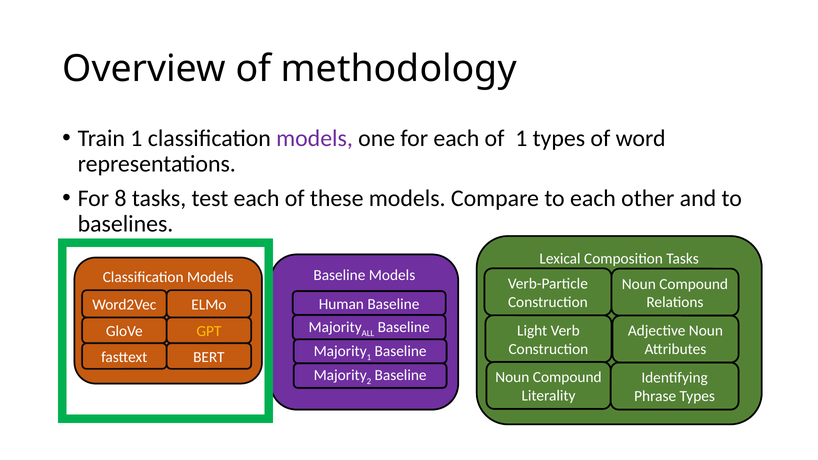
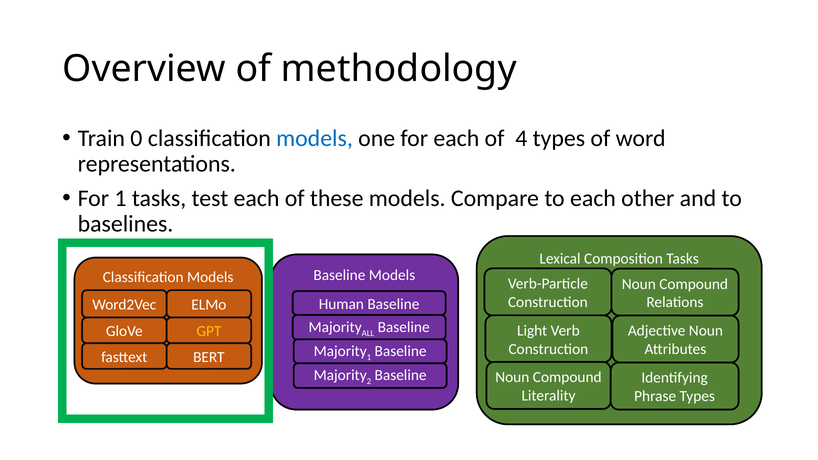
Train 1: 1 -> 0 (136, 138)
models colour: purple -> blue (314, 138)
of 1: 1 -> 4 (521, 138)
For 8: 8 -> 1 (121, 198)
